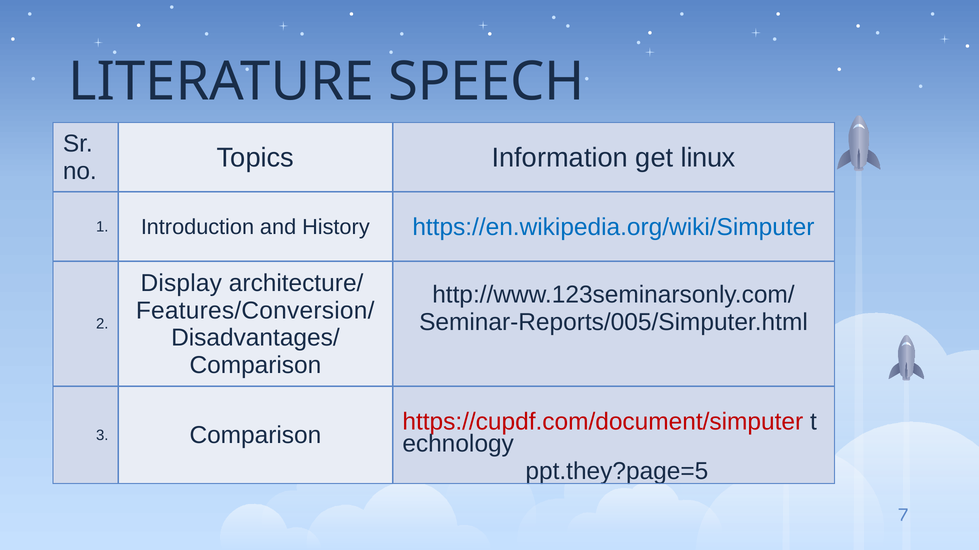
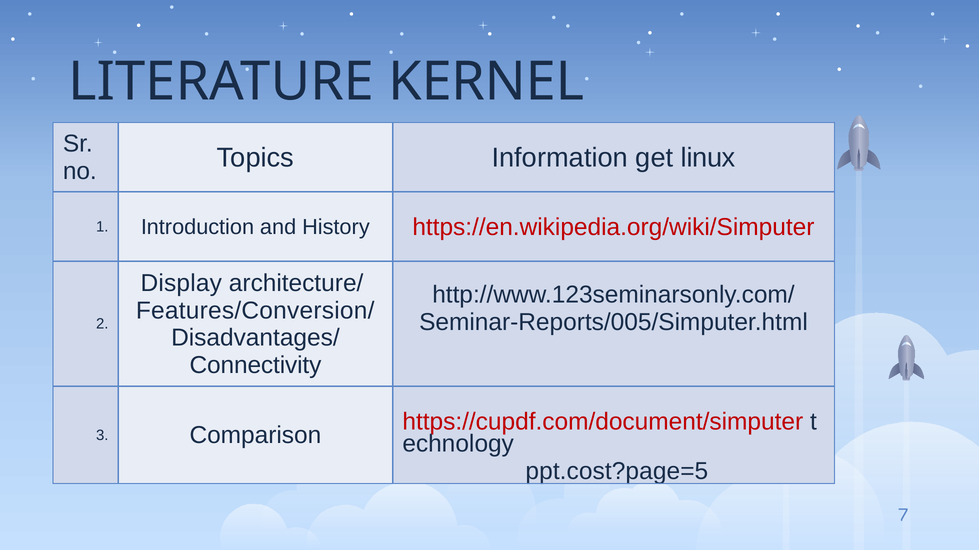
SPEECH: SPEECH -> KERNEL (486, 82)
https://en.wikipedia.org/wiki/Simputer colour: blue -> red (613, 227)
Comparison: Comparison -> Connectivity (255, 366)
ppt.they?page=5: ppt.they?page=5 -> ppt.cost?page=5 (617, 472)
